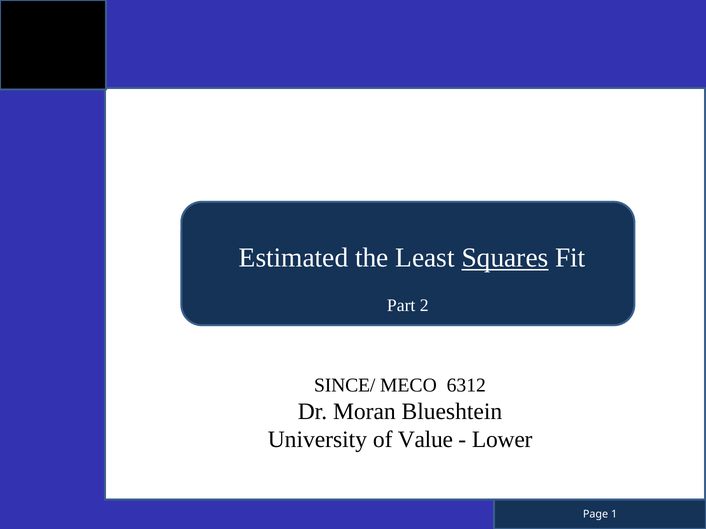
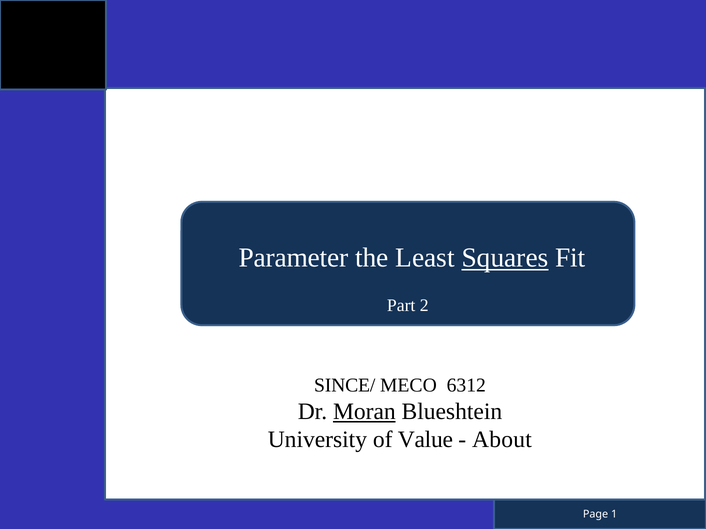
Estimated: Estimated -> Parameter (294, 258)
Moran underline: none -> present (364, 412)
Lower: Lower -> About (502, 440)
